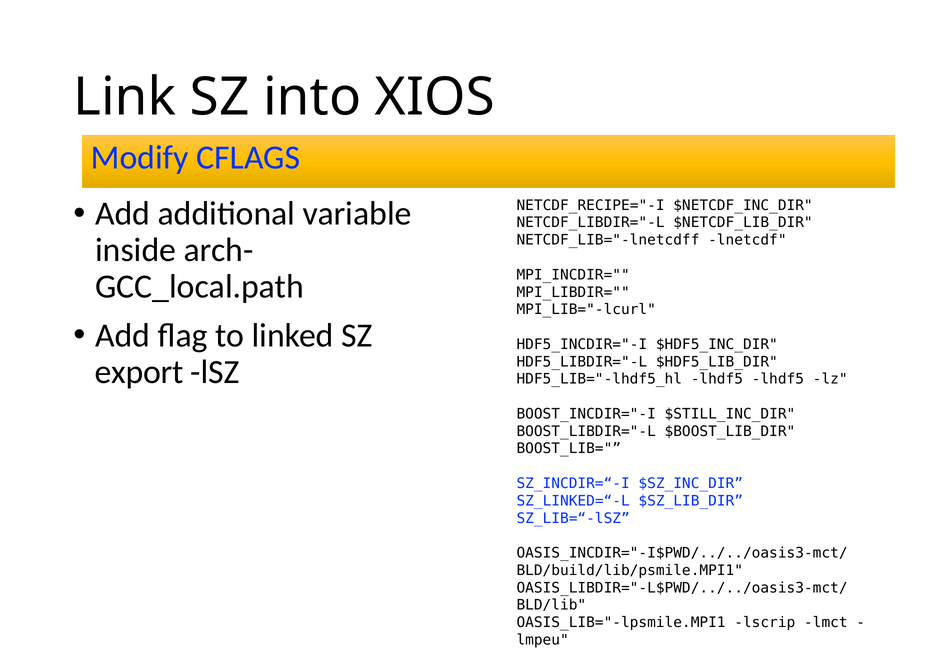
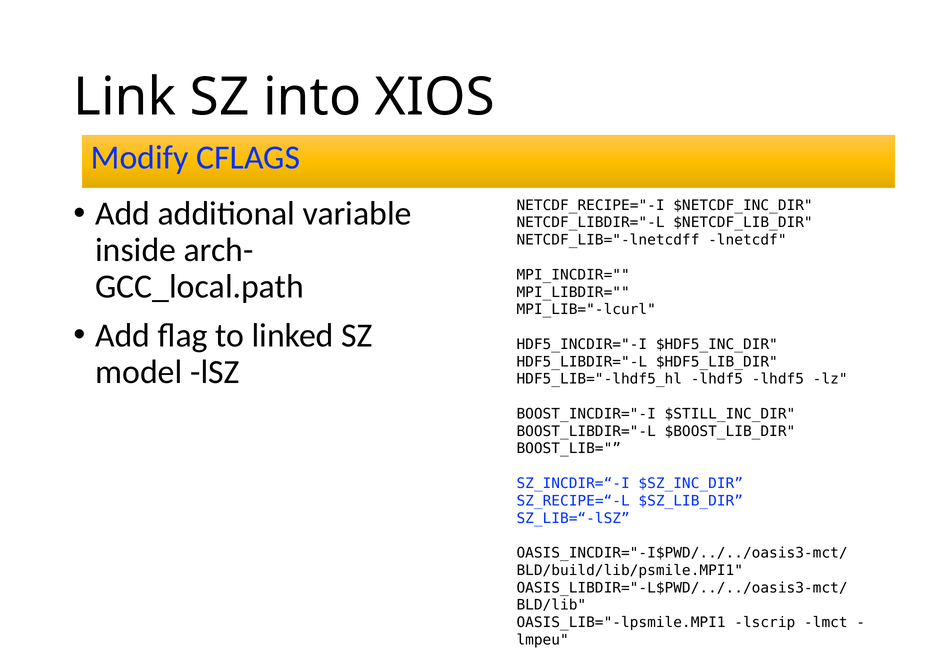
export: export -> model (139, 372)
SZ_LINKED=“-L: SZ_LINKED=“-L -> SZ_RECIPE=“-L (573, 501)
